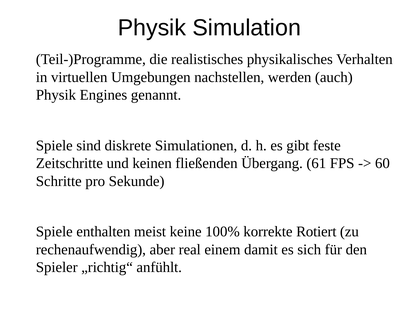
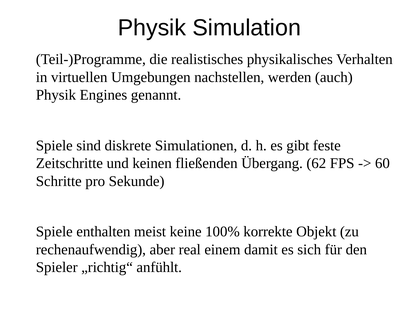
61: 61 -> 62 (316, 163)
Rotiert: Rotiert -> Objekt (316, 231)
